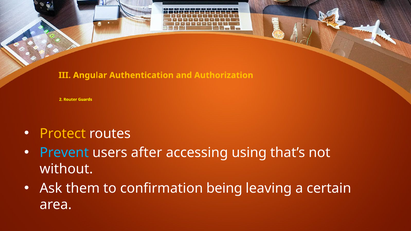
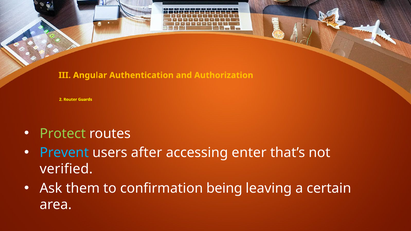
Protect colour: yellow -> light green (63, 134)
using: using -> enter (249, 153)
without: without -> verified (66, 169)
